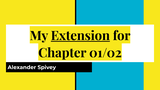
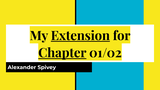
Chapter underline: none -> present (62, 53)
